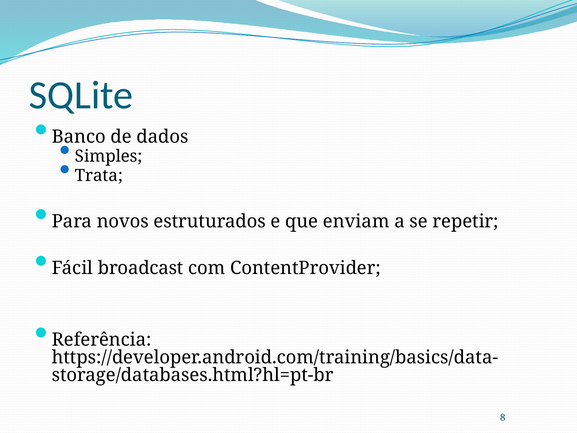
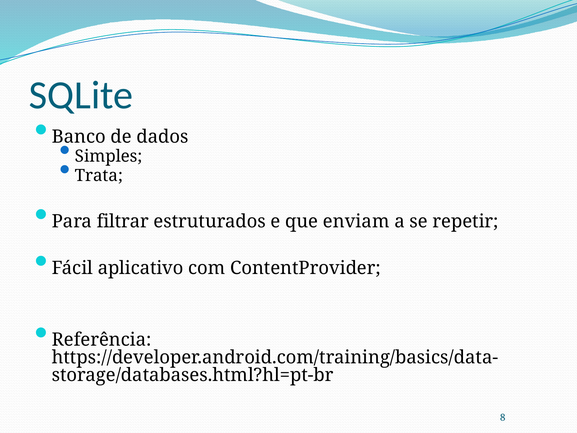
novos: novos -> filtrar (123, 221)
broadcast: broadcast -> aplicativo (141, 268)
